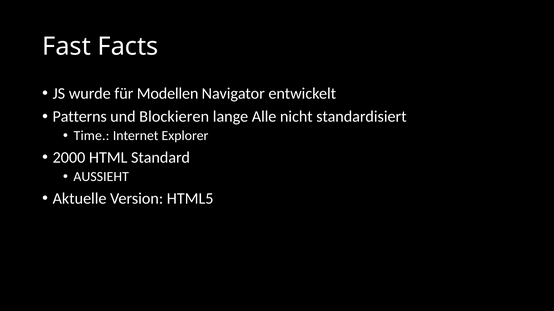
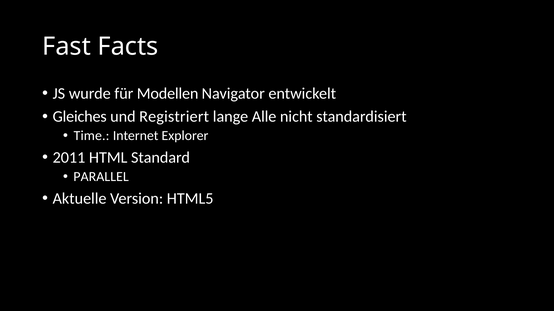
Patterns: Patterns -> Gleiches (80, 117)
Blockieren: Blockieren -> Registriert (174, 117)
2000: 2000 -> 2011 (69, 158)
AUSSIEHT: AUSSIEHT -> PARALLEL (101, 177)
